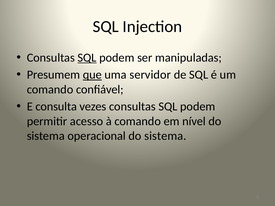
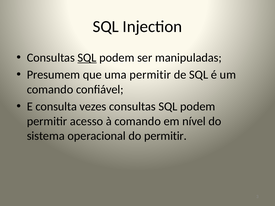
que underline: present -> none (92, 75)
uma servidor: servidor -> permitir (150, 75)
operacional do sistema: sistema -> permitir (165, 136)
